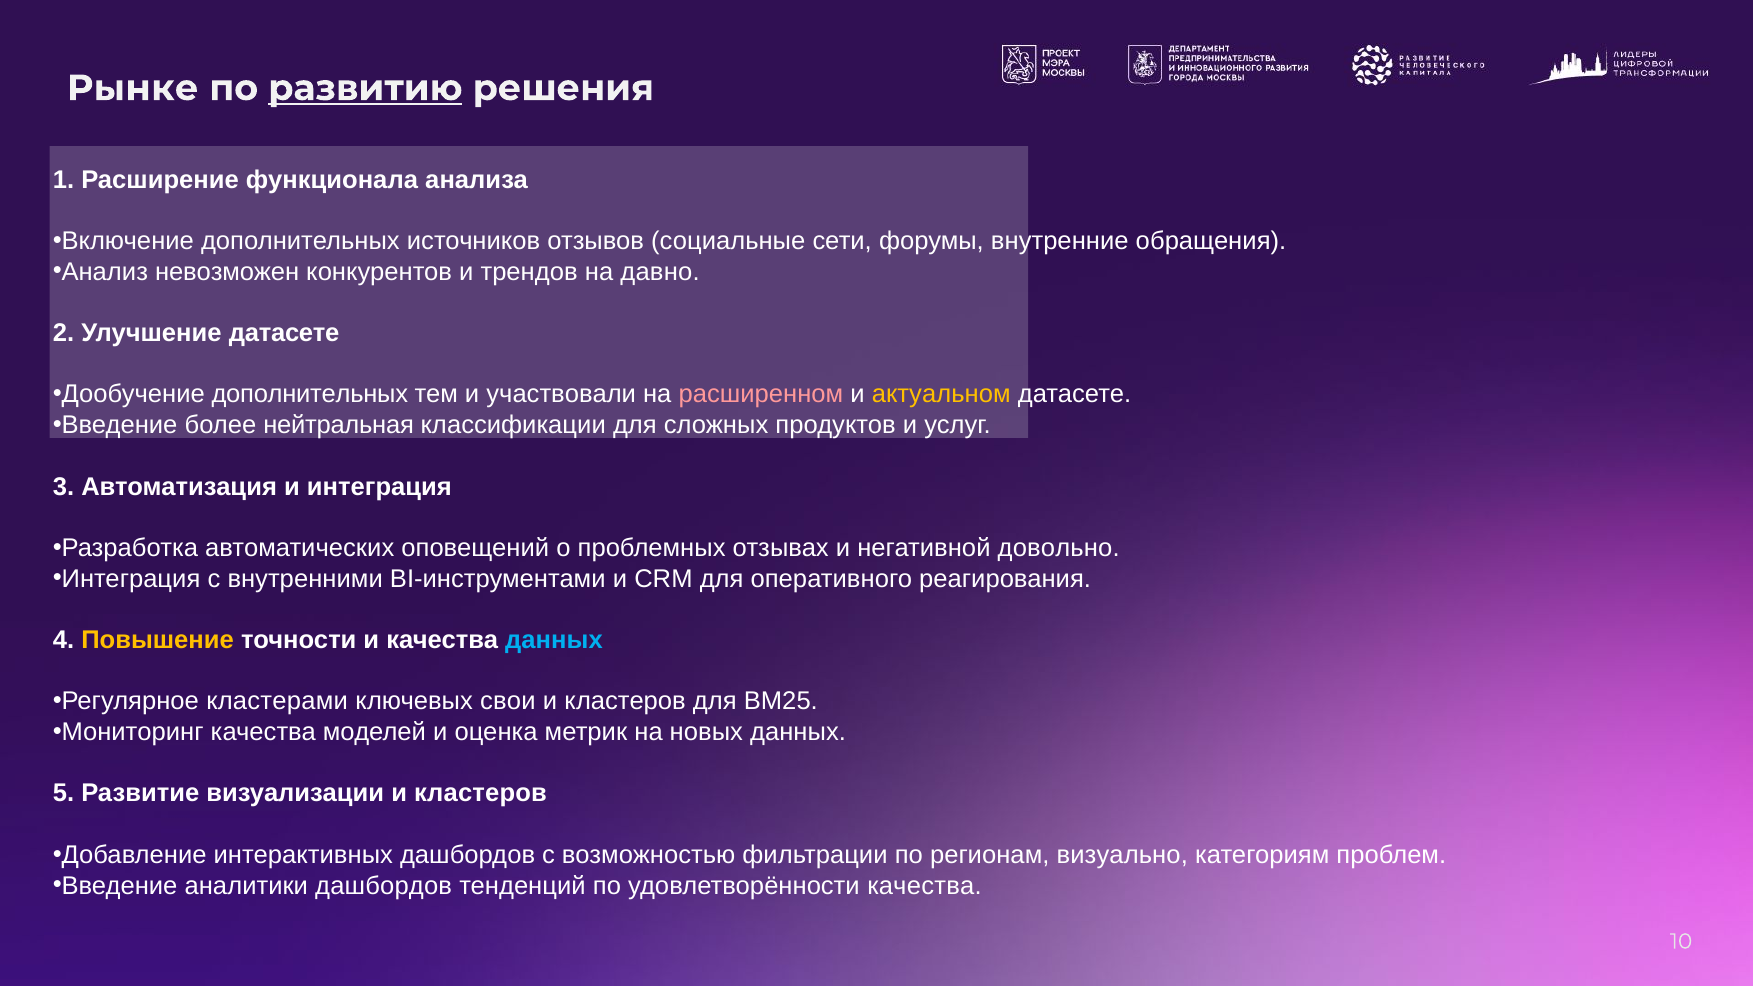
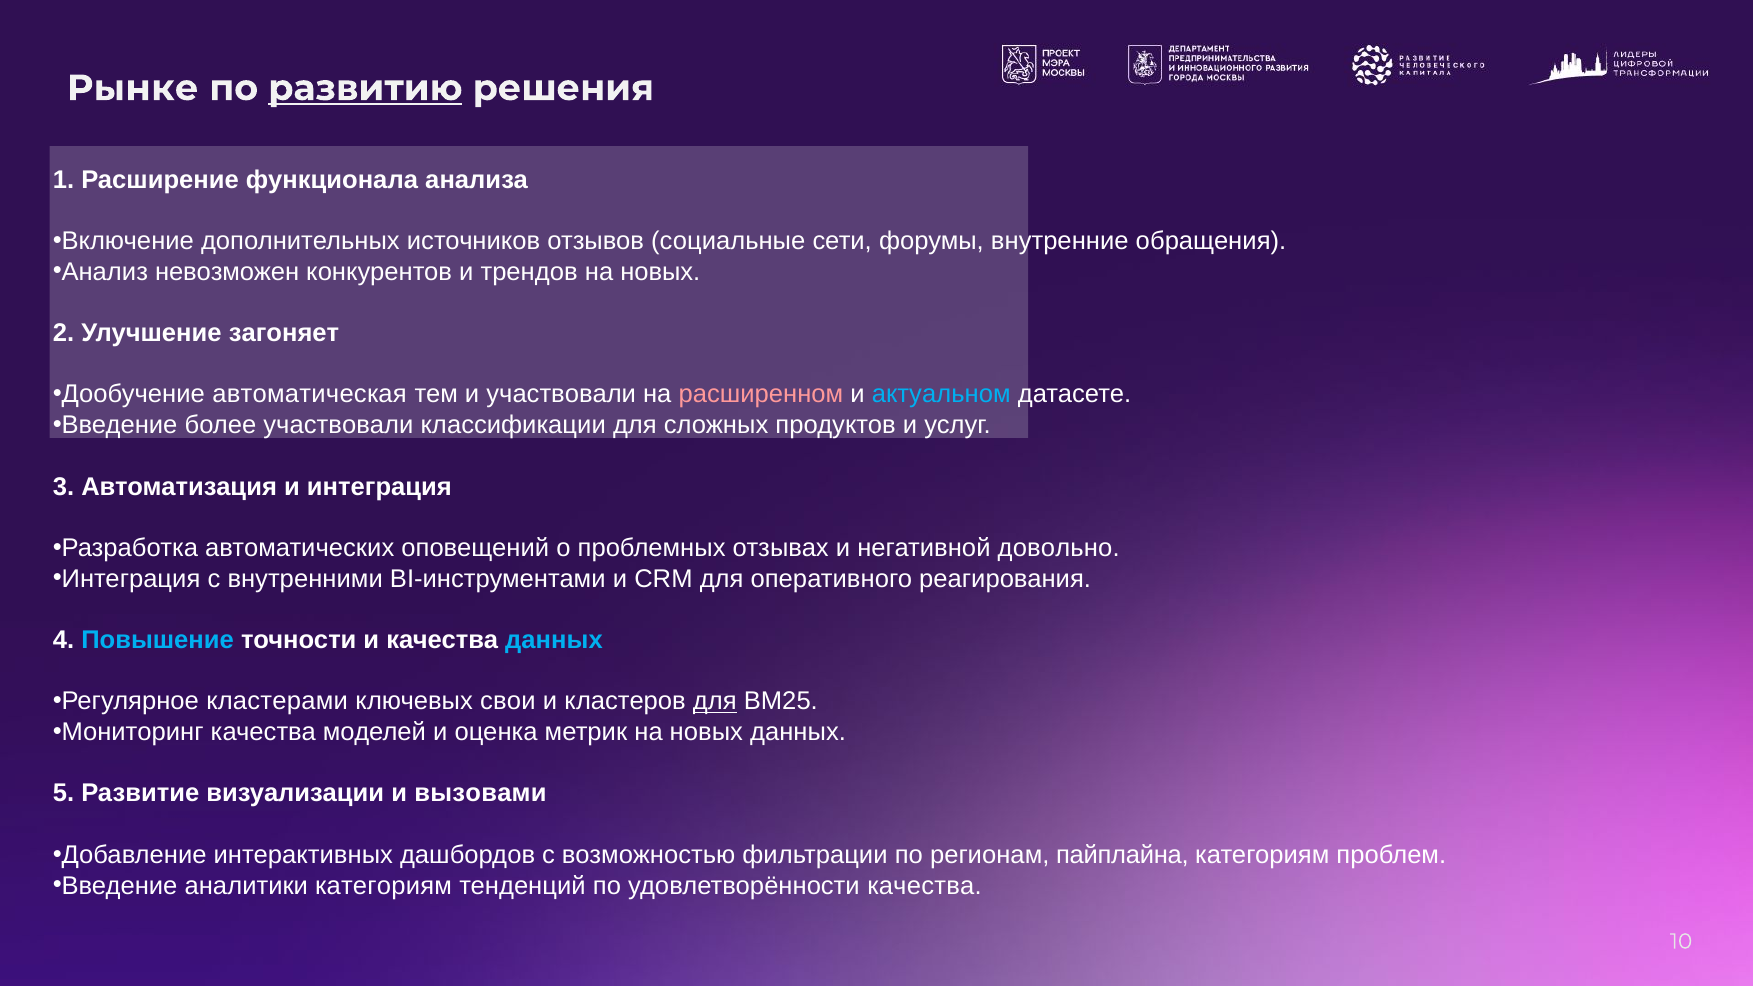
трендов на давно: давно -> новых (660, 272)
Улучшение датасете: датасете -> загоняет (284, 333)
Дообучение дополнительных: дополнительных -> автоматическая (310, 395)
актуальном colour: yellow -> light blue (941, 395)
более нейтральная: нейтральная -> участвовали (338, 425)
Повышение colour: yellow -> light blue (158, 640)
для underline: none -> present (715, 702)
визуализации и кластеров: кластеров -> вызовами (481, 794)
визуально: визуально -> пайплайна (1122, 855)
аналитики дашбордов: дашбордов -> категориям (384, 886)
